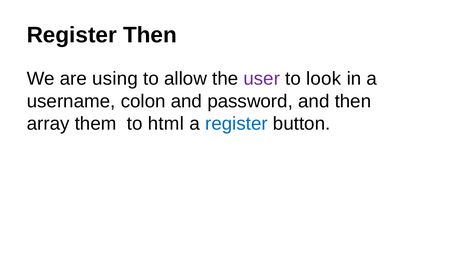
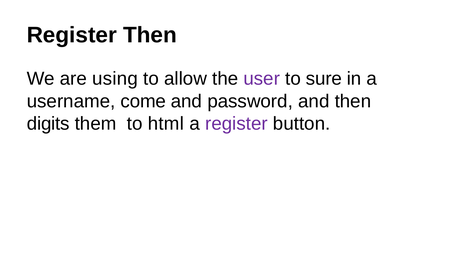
look: look -> sure (324, 79)
colon: colon -> come (143, 102)
array: array -> digits (48, 124)
register colour: blue -> purple (236, 124)
